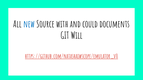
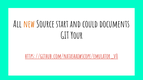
new colour: blue -> orange (29, 24)
with: with -> start (62, 24)
Will: Will -> Your (77, 36)
